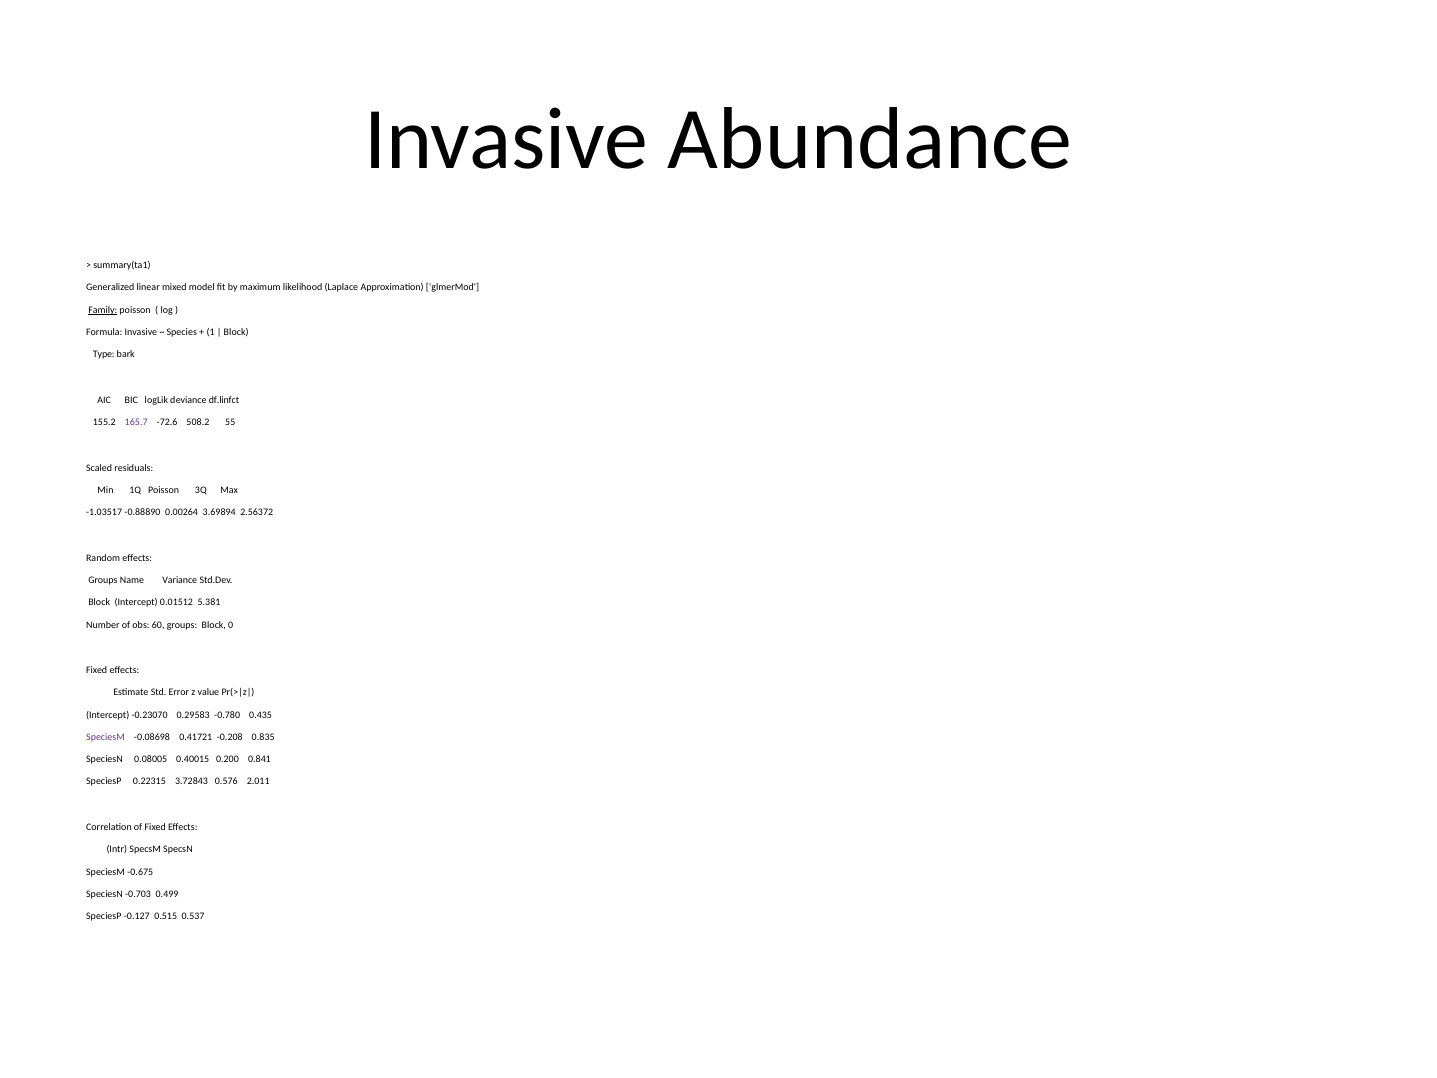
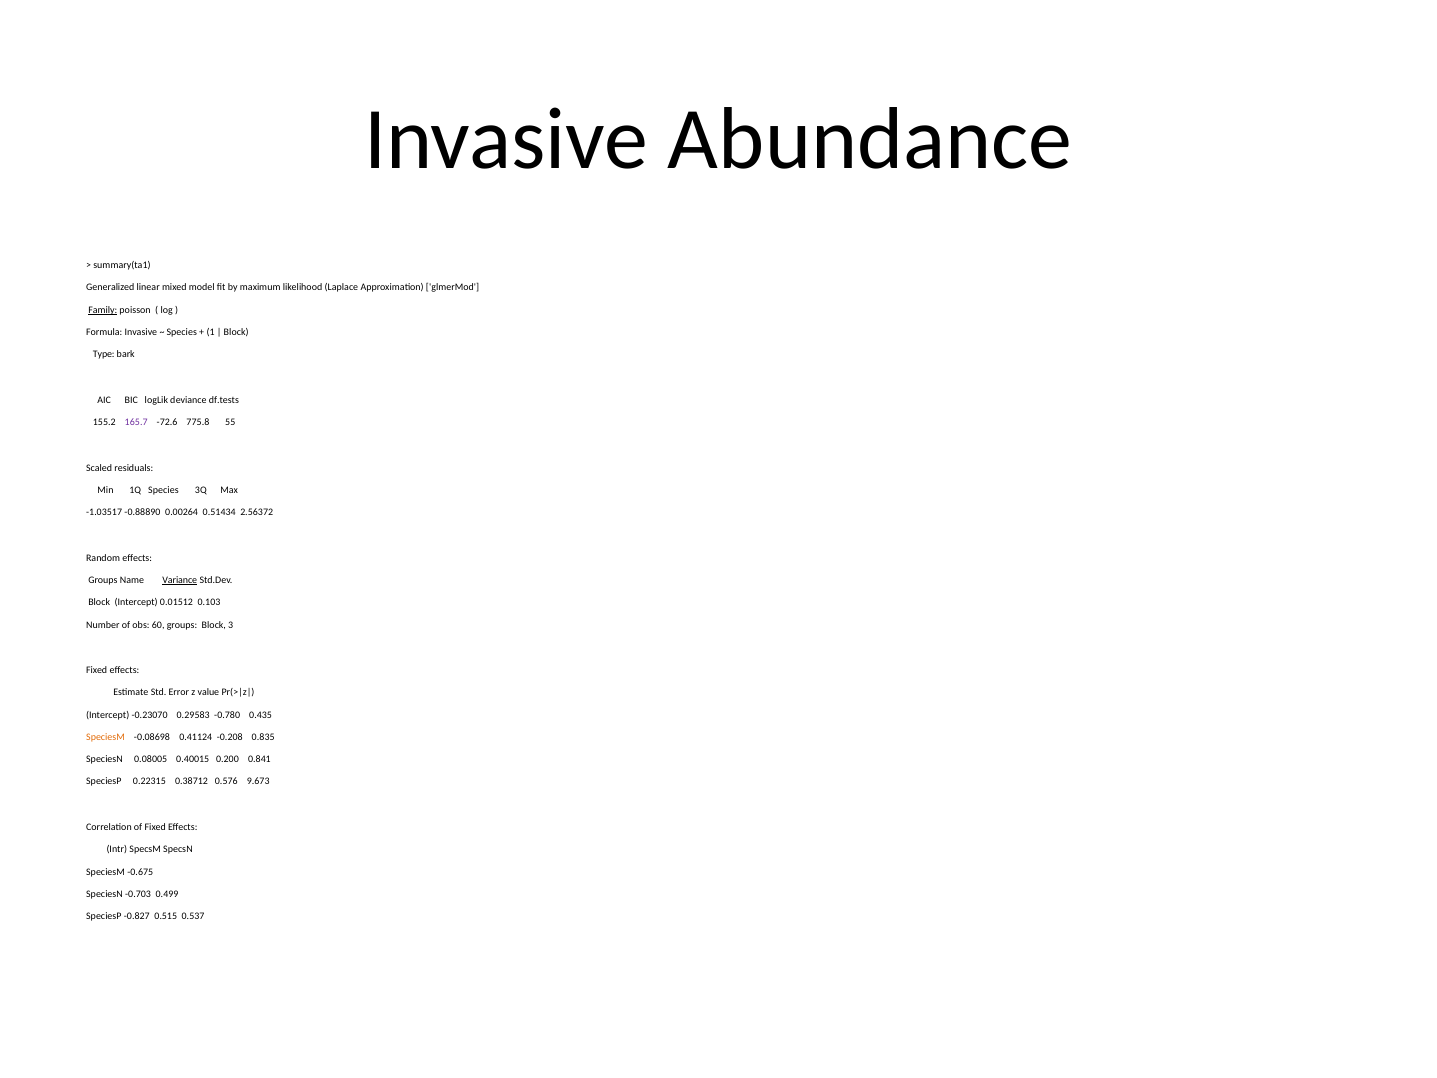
df.linfct: df.linfct -> df.tests (224, 400)
508.2: 508.2 -> 775.8 (198, 422)
1Q Poisson: Poisson -> Species (163, 490)
3.69894: 3.69894 -> 0.51434 (219, 512)
Variance underline: none -> present (180, 580)
5.381: 5.381 -> 0.103 (209, 602)
0: 0 -> 3 (231, 625)
SpeciesM colour: purple -> orange (106, 737)
0.41721: 0.41721 -> 0.41124 (196, 737)
3.72843: 3.72843 -> 0.38712 (192, 781)
2.011: 2.011 -> 9.673 (258, 781)
-0.127: -0.127 -> -0.827 (137, 916)
